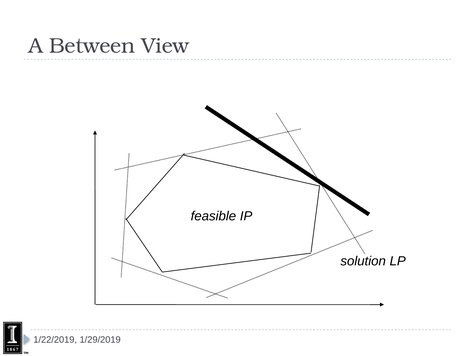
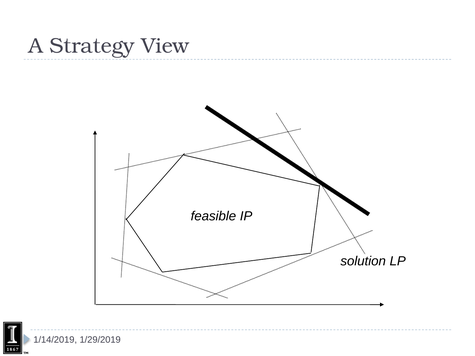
Between: Between -> Strategy (92, 46)
1/22/2019: 1/22/2019 -> 1/14/2019 (55, 340)
